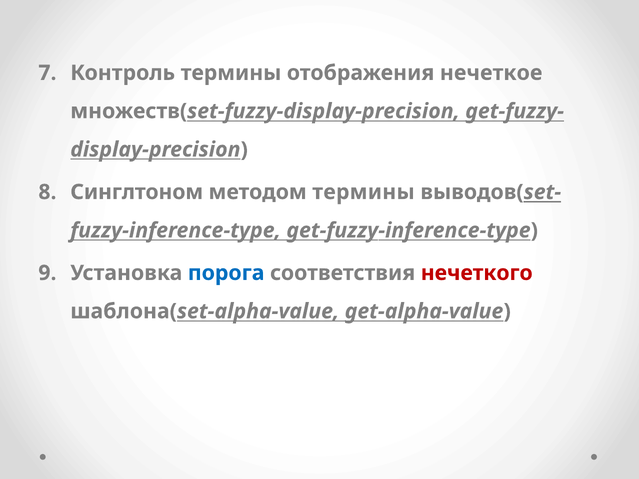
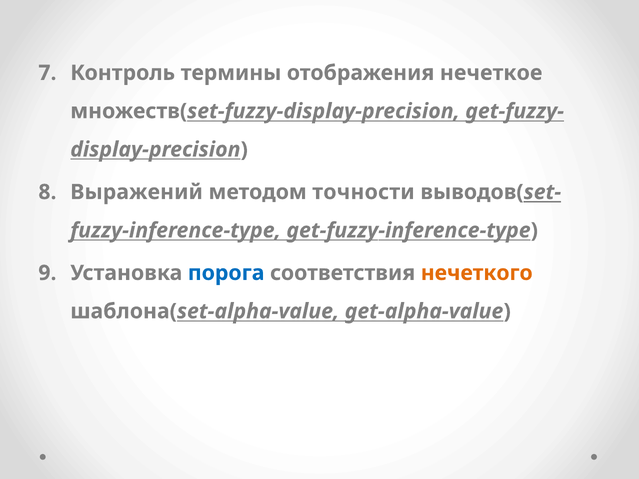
Синглтоном: Синглтоном -> Выражений (137, 192)
методом термины: термины -> точности (363, 192)
нечеткого colour: red -> orange (477, 273)
